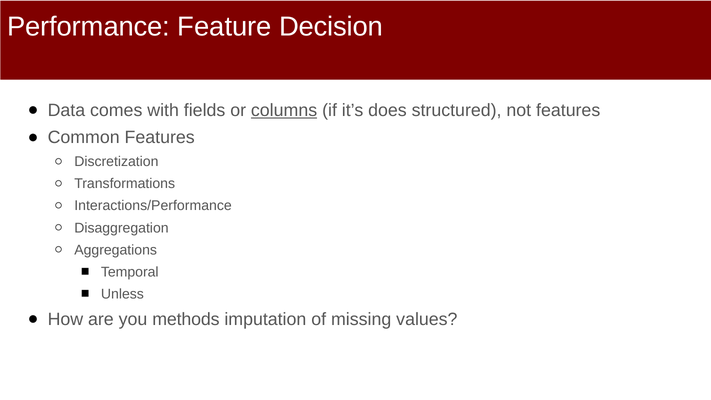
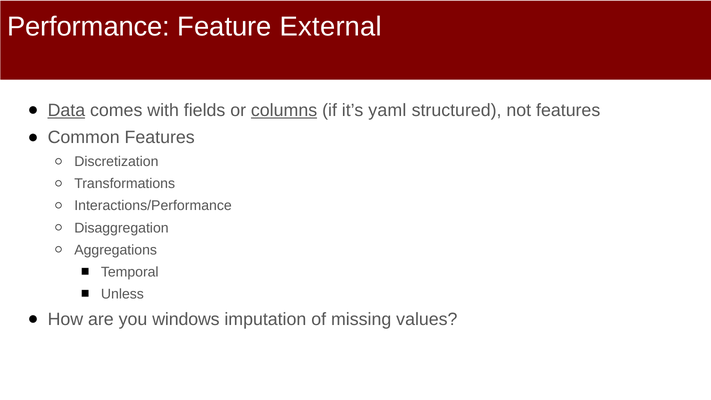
Decision: Decision -> External (331, 27)
Data underline: none -> present (66, 110)
does: does -> yaml (387, 110)
methods: methods -> windows (186, 319)
